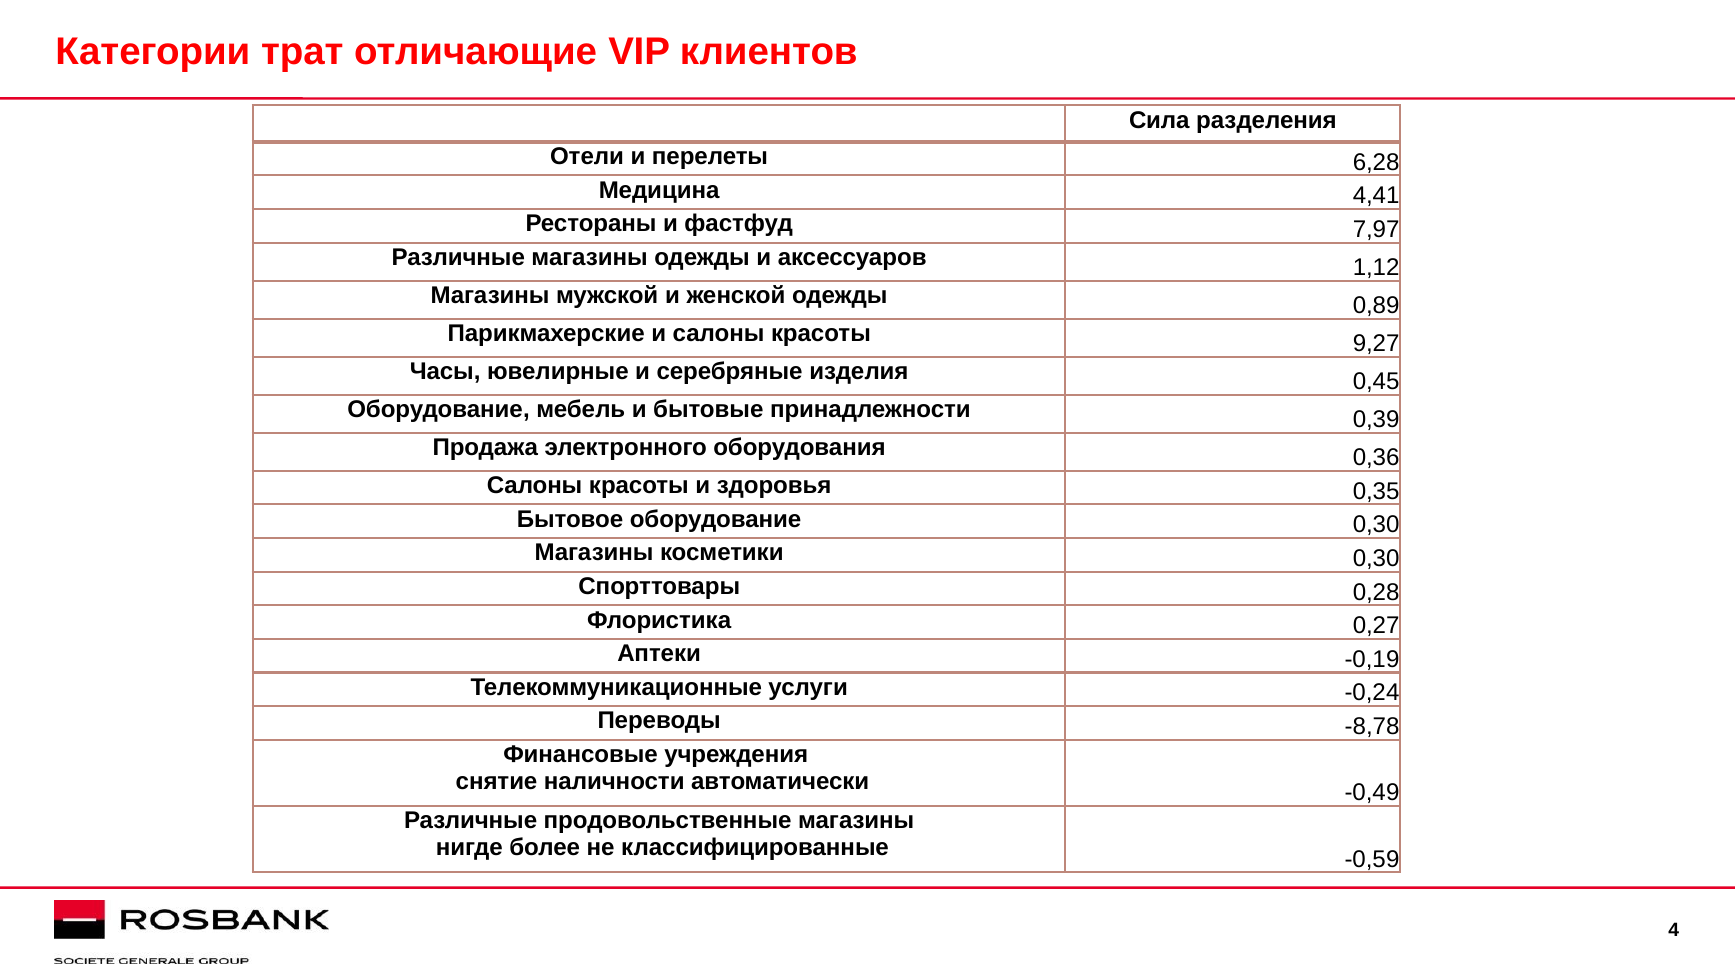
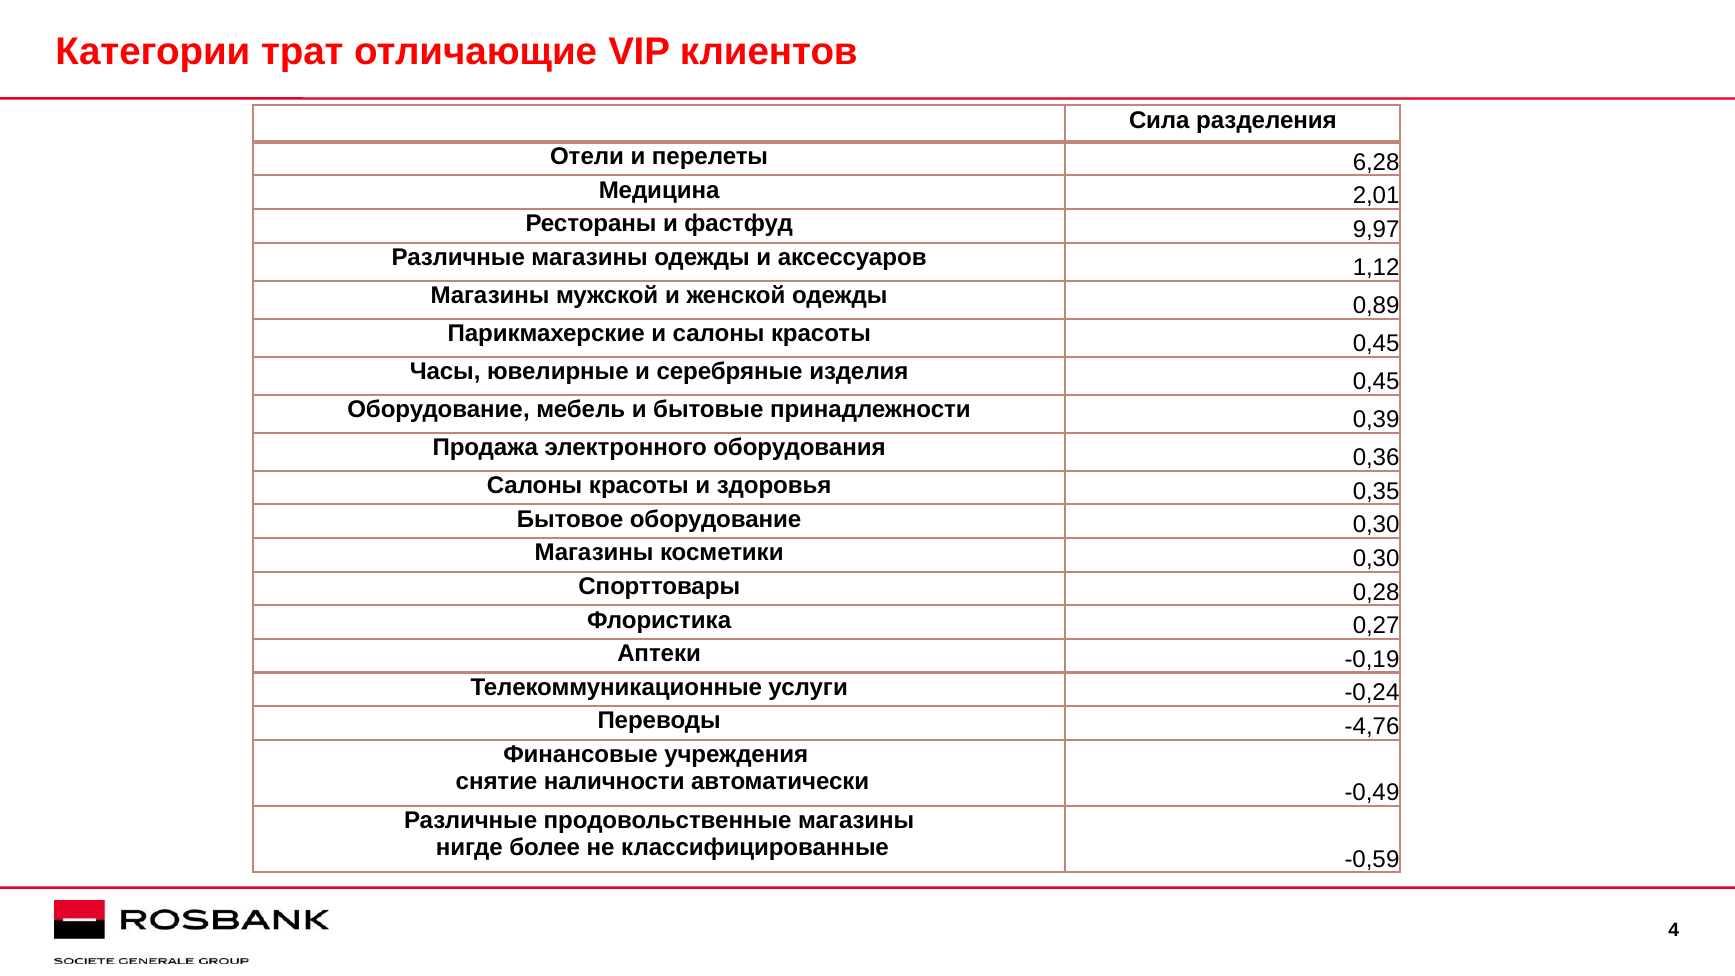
4,41: 4,41 -> 2,01 (1376, 196)
7,97: 7,97 -> 9,97 (1376, 229)
красоты 9,27: 9,27 -> 0,45 (1376, 344)
-8,78: -8,78 -> -4,76 (1372, 727)
